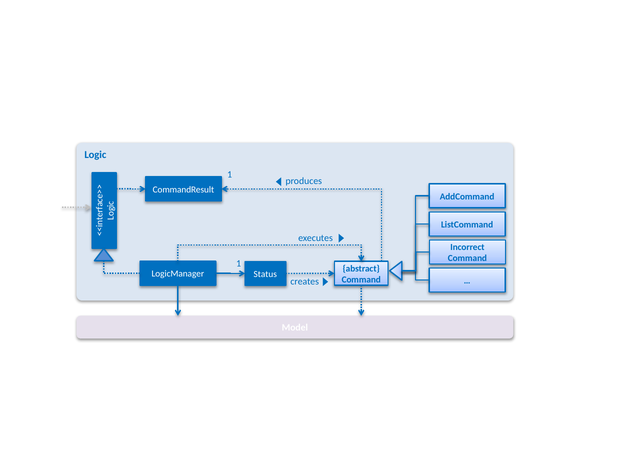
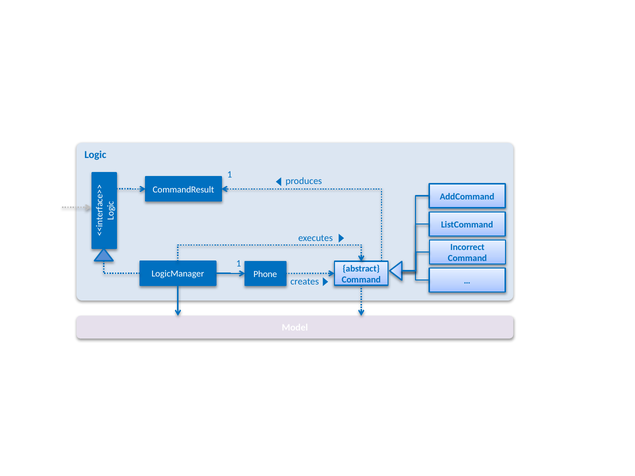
Status: Status -> Phone (265, 274)
